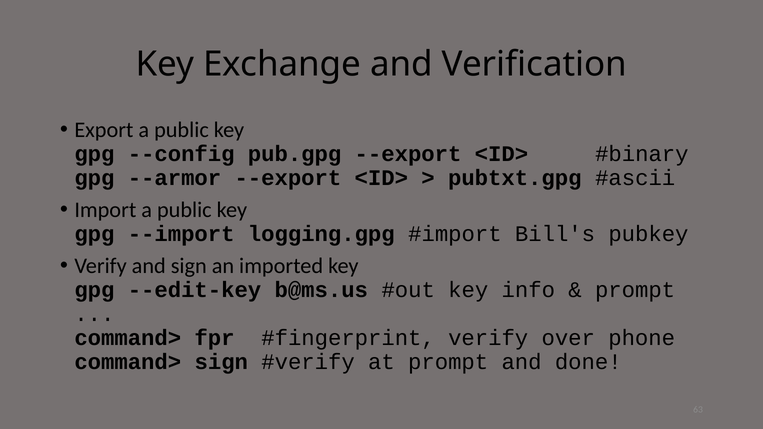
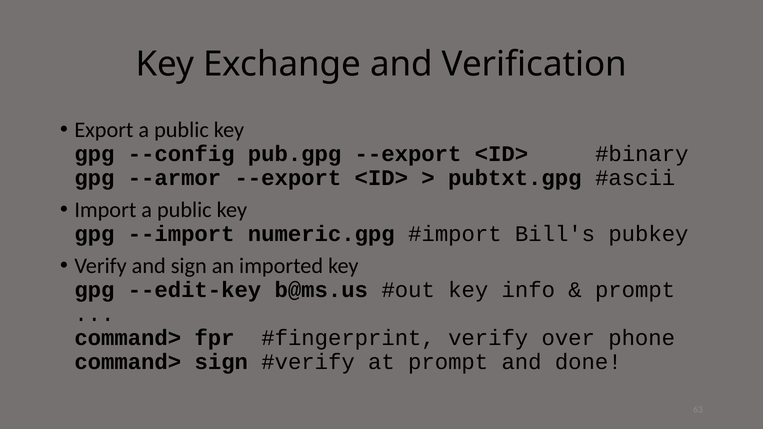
logging.gpg: logging.gpg -> numeric.gpg (321, 234)
